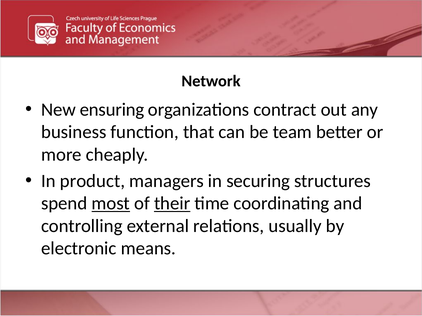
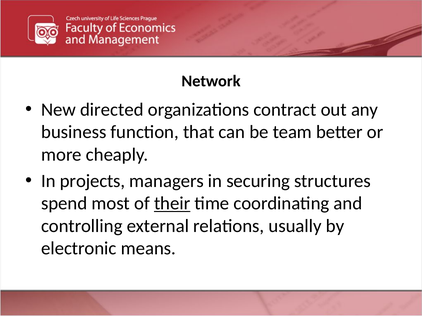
ensuring: ensuring -> directed (112, 110)
product: product -> projects (93, 181)
most underline: present -> none (111, 204)
